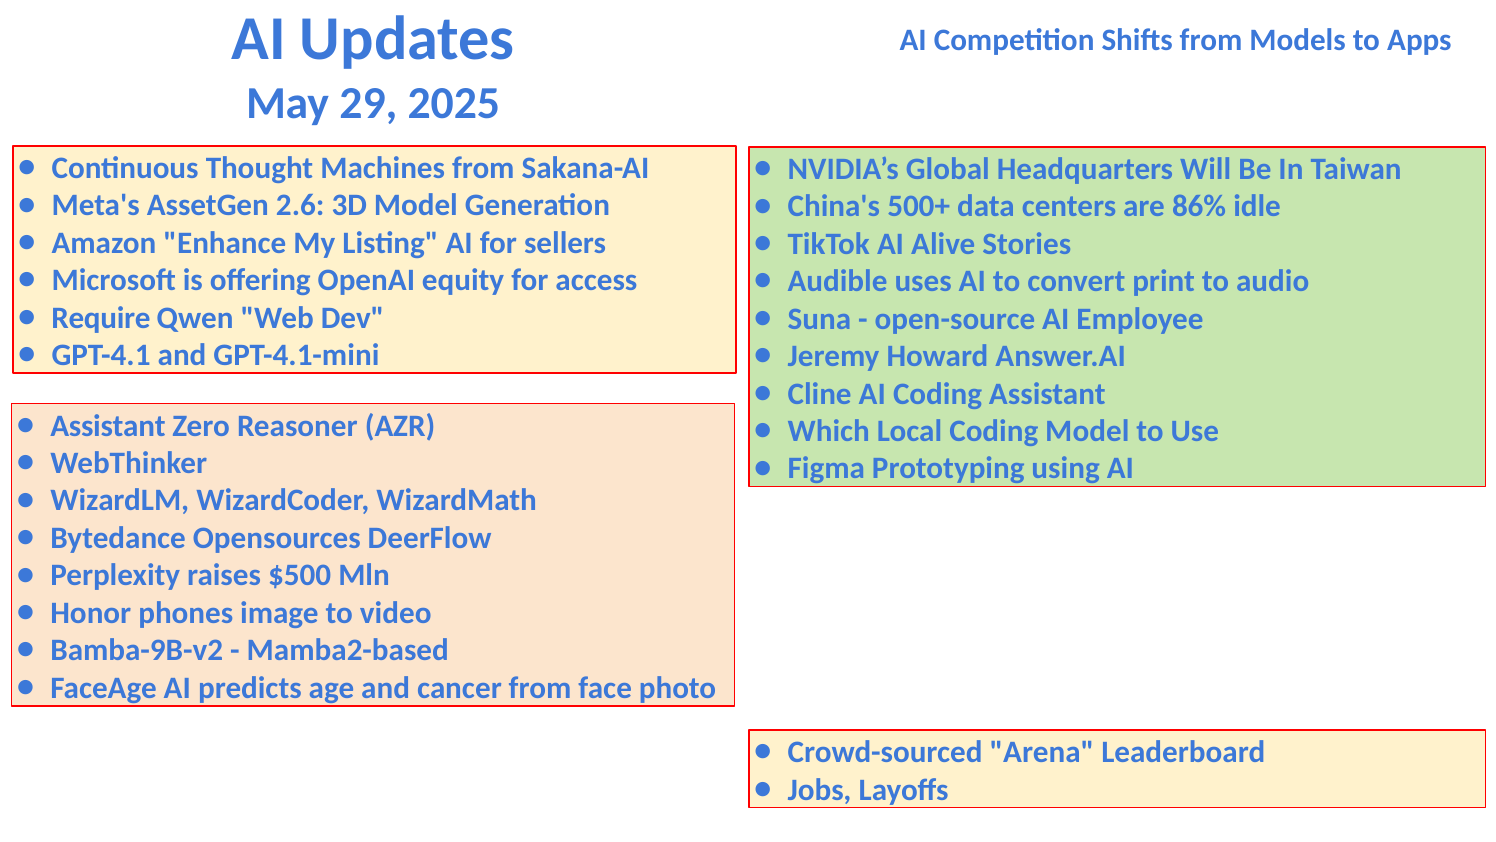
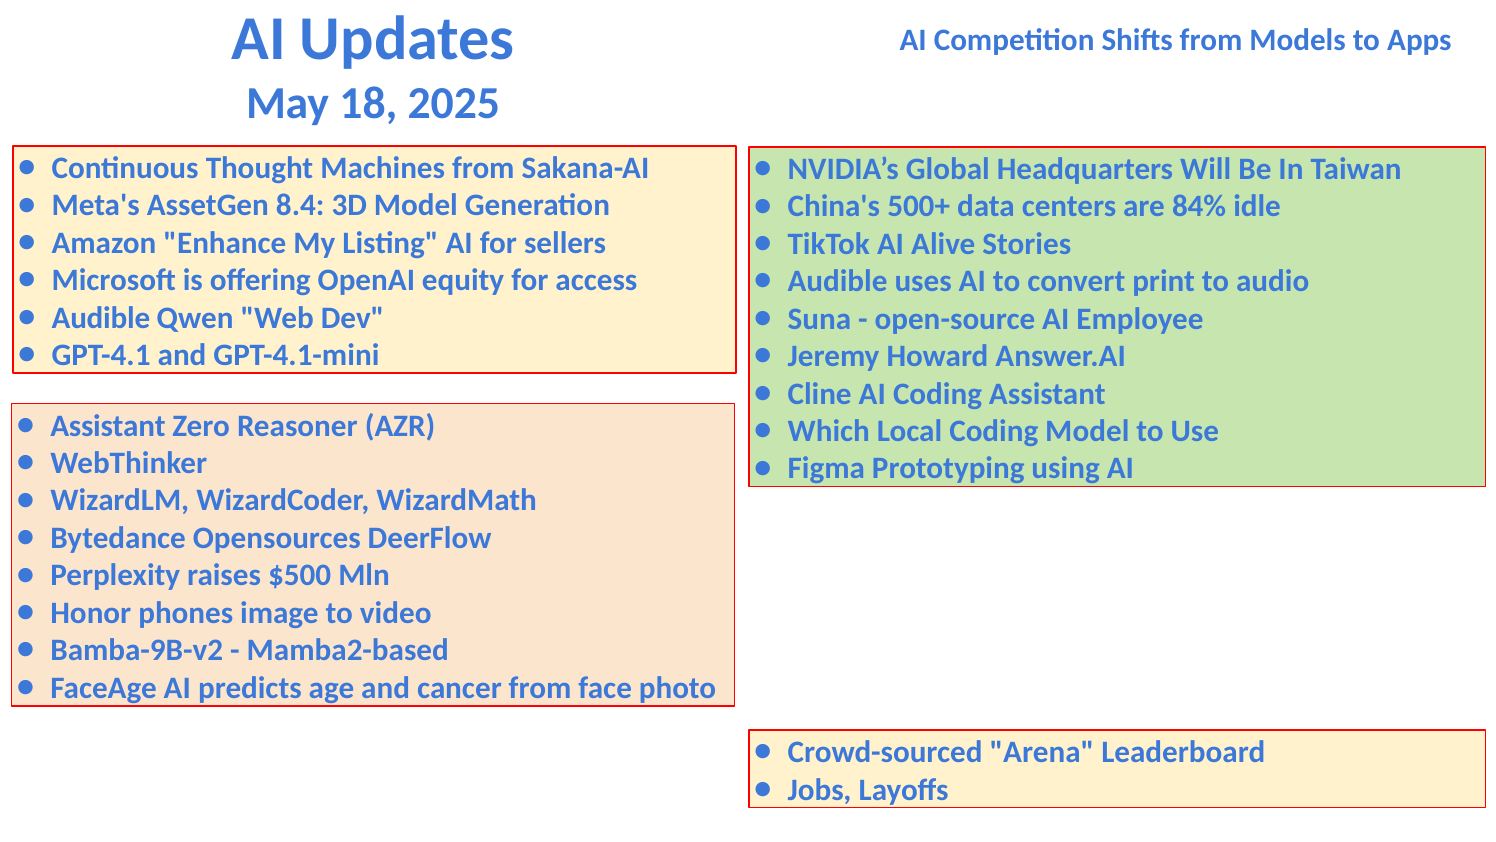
29: 29 -> 18 (368, 103)
2.6: 2.6 -> 8.4 (300, 205)
86%: 86% -> 84% (1199, 207)
Require: Require -> Audible (101, 318)
